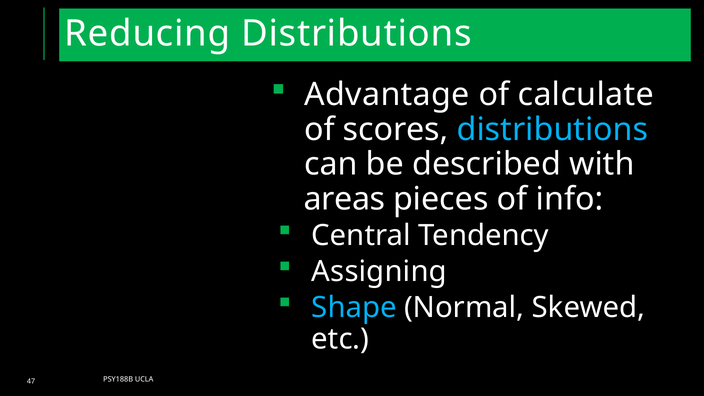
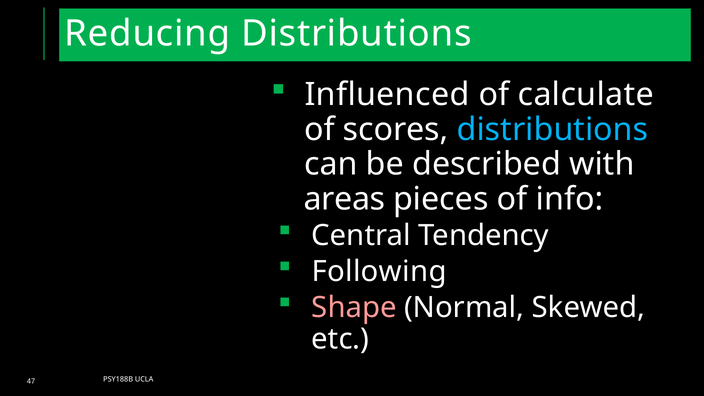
Advantage: Advantage -> Influenced (387, 95)
Assigning: Assigning -> Following (379, 271)
Shape colour: light blue -> pink (354, 308)
